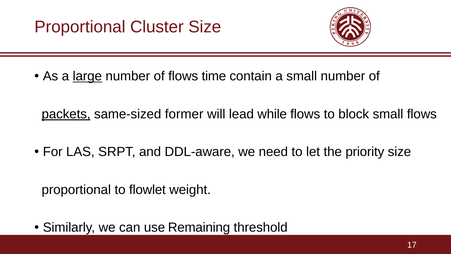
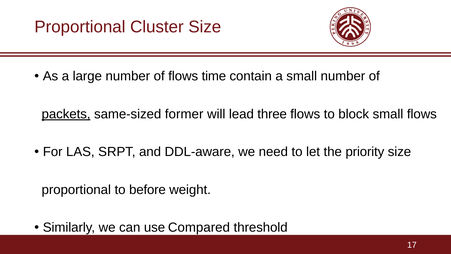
large underline: present -> none (87, 76)
while: while -> three (272, 114)
flowlet: flowlet -> before (147, 189)
Remaining: Remaining -> Compared (199, 227)
